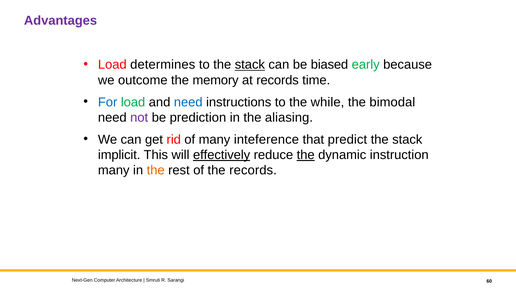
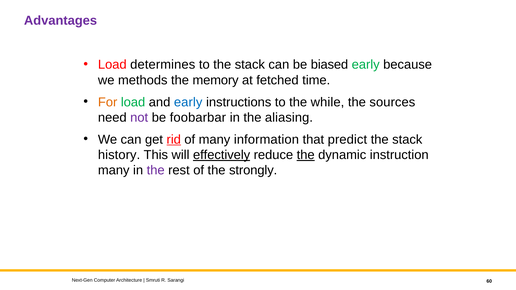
stack underline: present -> none (250, 65)
outcome: outcome -> methods (143, 80)
at records: records -> fetched (278, 80)
For colour: blue -> orange (108, 102)
and need: need -> early (188, 102)
bimodal: bimodal -> sources (392, 102)
prediction: prediction -> foobarbar (198, 118)
rid underline: none -> present (174, 140)
inteference: inteference -> information (266, 140)
implicit: implicit -> history (119, 155)
the colour: orange -> purple (156, 171)
the records: records -> strongly (253, 171)
